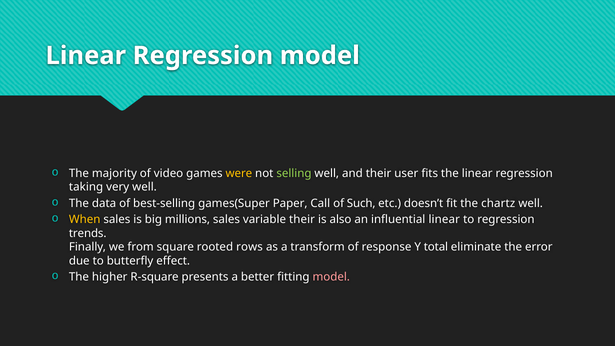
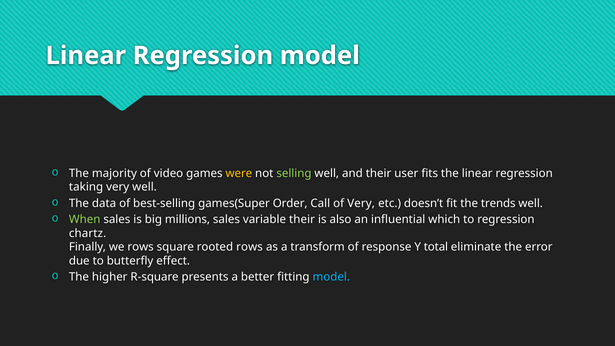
Paper: Paper -> Order (290, 203)
of Such: Such -> Very (361, 203)
chartz: chartz -> trends (498, 203)
When colour: yellow -> light green (85, 219)
influential linear: linear -> which (444, 219)
trends: trends -> chartz (88, 233)
we from: from -> rows (141, 247)
model colour: pink -> light blue (331, 277)
